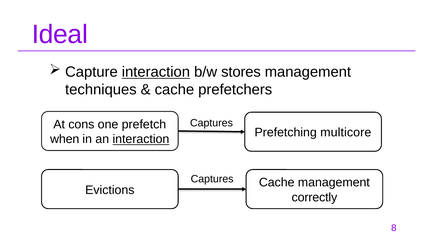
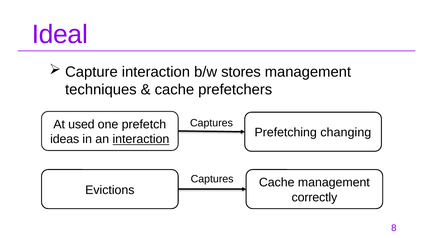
interaction underline: present -> none (156, 72)
cons: cons -> used (81, 124)
multicore: multicore -> changing (346, 133)
when: when -> ideas (65, 139)
